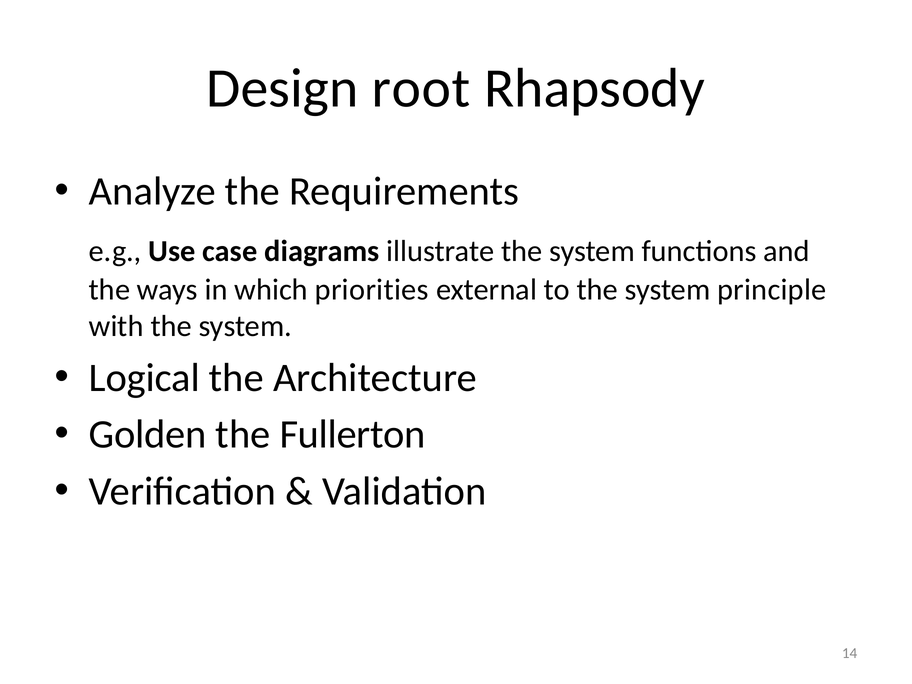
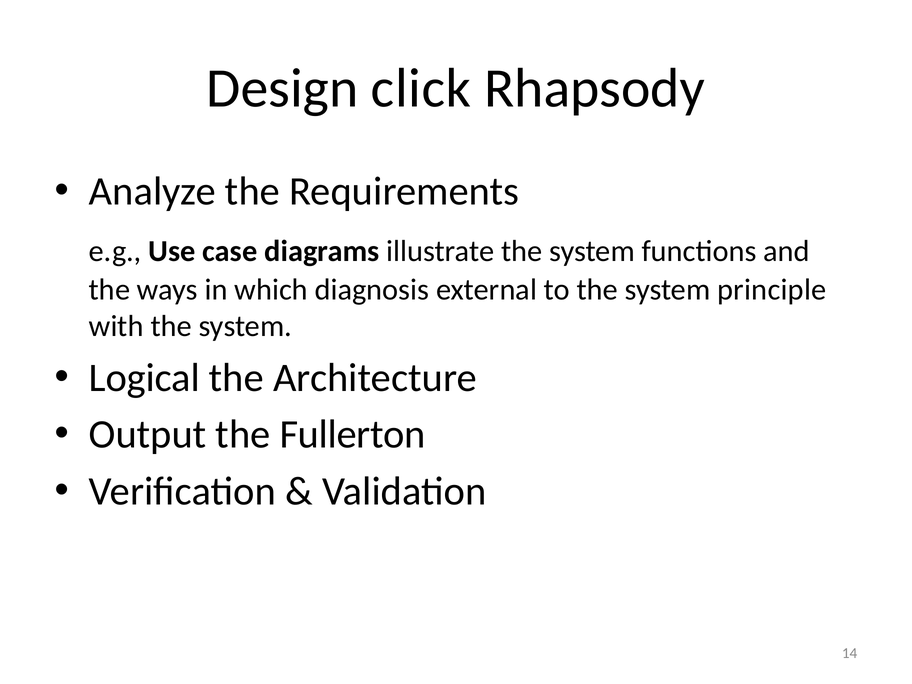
root: root -> click (421, 88)
priorities: priorities -> diagnosis (372, 290)
Golden: Golden -> Output (148, 435)
